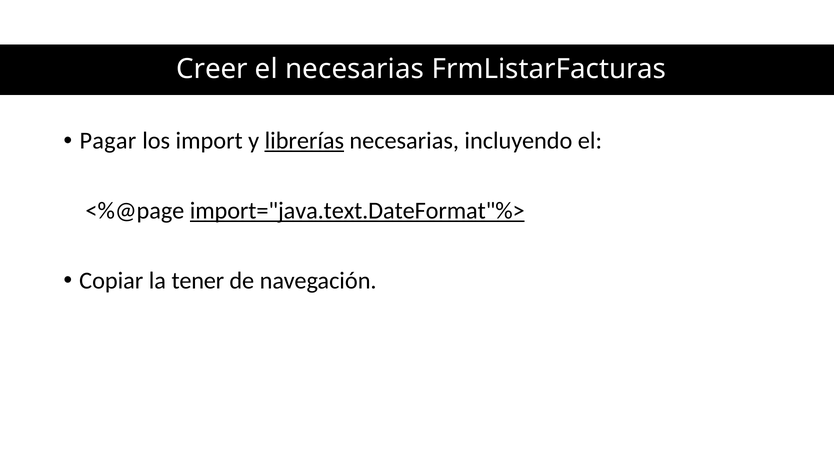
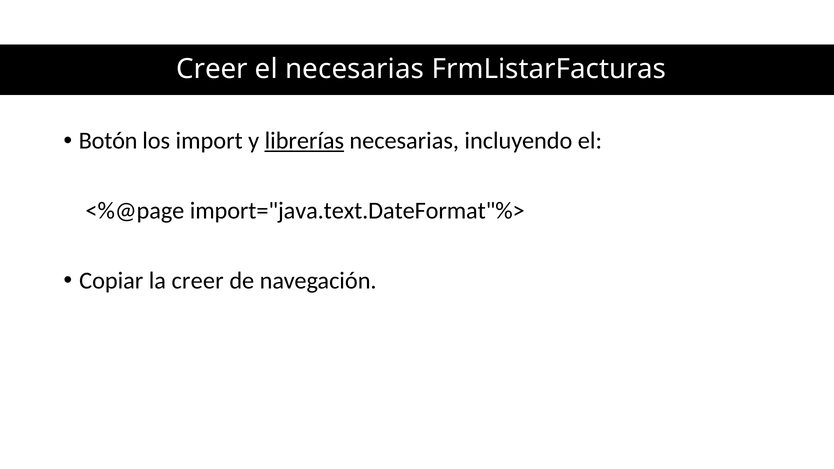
Pagar: Pagar -> Botón (108, 141)
import="java.text.DateFormat"%> underline: present -> none (357, 211)
la tener: tener -> creer (198, 281)
